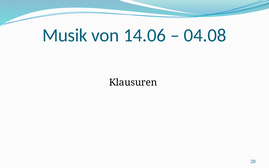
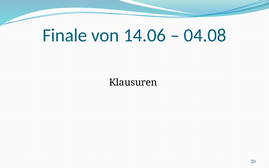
Musik: Musik -> Finale (65, 35)
